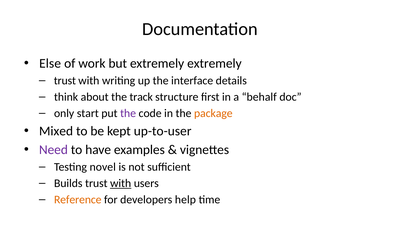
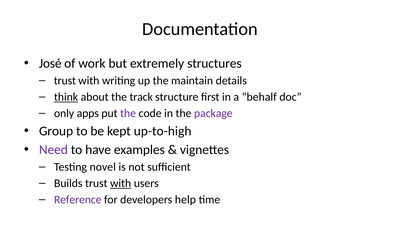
Else: Else -> José (50, 63)
extremely extremely: extremely -> structures (214, 63)
interface: interface -> maintain (192, 81)
think underline: none -> present (66, 97)
start: start -> apps (88, 113)
package colour: orange -> purple (213, 113)
Mixed: Mixed -> Group (56, 131)
up-to-user: up-to-user -> up-to-high (163, 131)
Reference colour: orange -> purple (78, 200)
